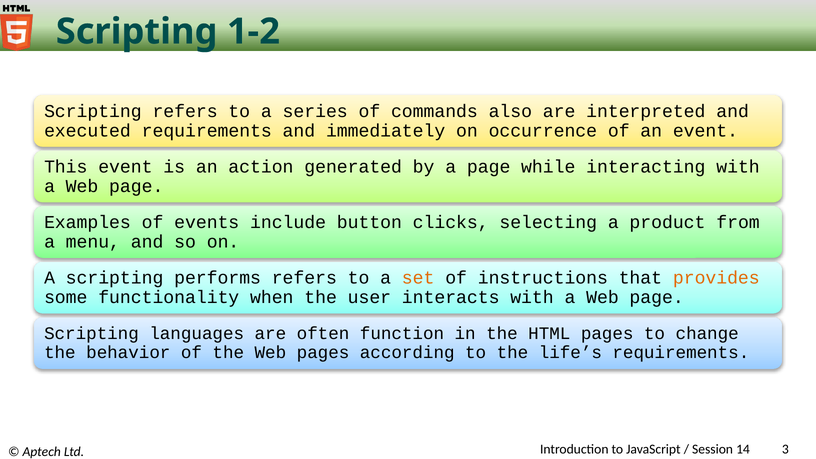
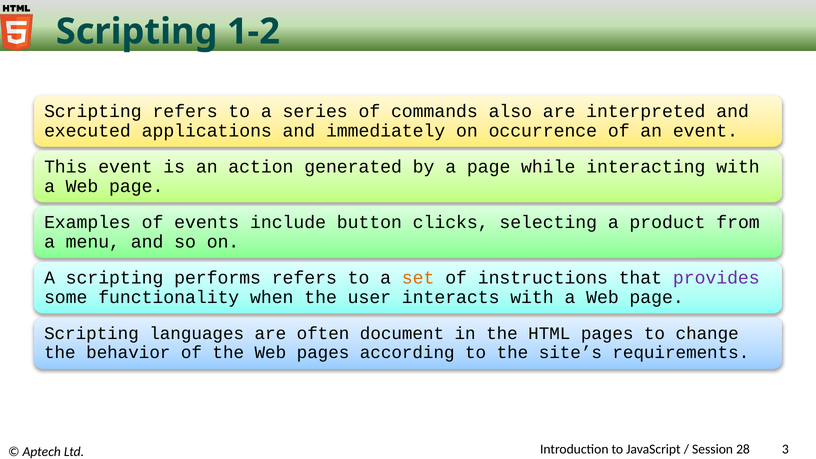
executed requirements: requirements -> applications (207, 131)
provides colour: orange -> purple (716, 278)
function: function -> document (402, 334)
life’s: life’s -> site’s (570, 352)
14: 14 -> 28 (743, 449)
